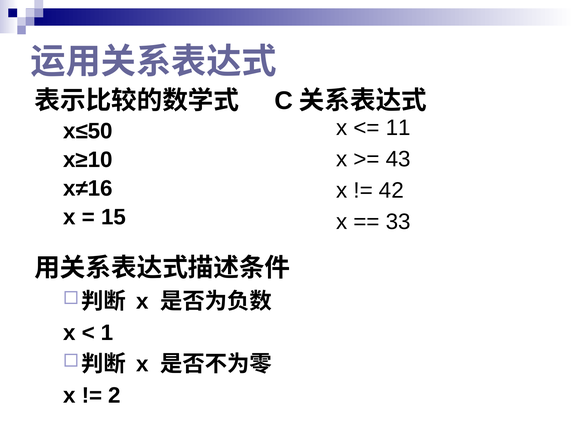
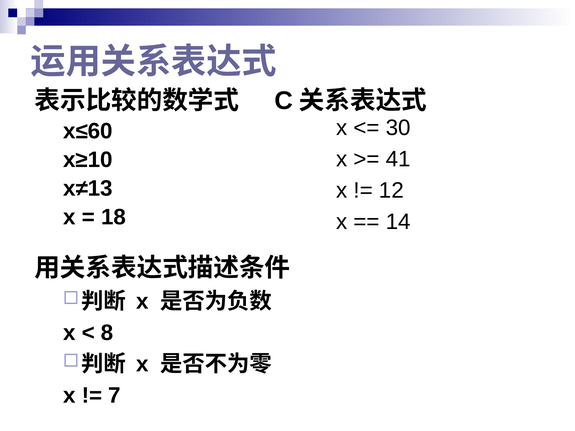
11: 11 -> 30 (398, 128)
x≤50: x≤50 -> x≤60 (88, 131)
43: 43 -> 41 (398, 159)
x≠16: x≠16 -> x≠13 (88, 189)
42: 42 -> 12 (391, 191)
15: 15 -> 18 (113, 217)
33: 33 -> 14 (398, 222)
1: 1 -> 8 (107, 333)
2: 2 -> 7 (115, 396)
